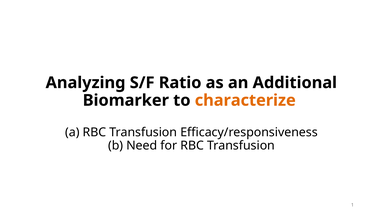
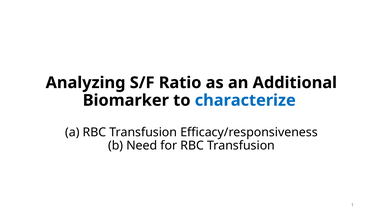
characterize colour: orange -> blue (245, 101)
